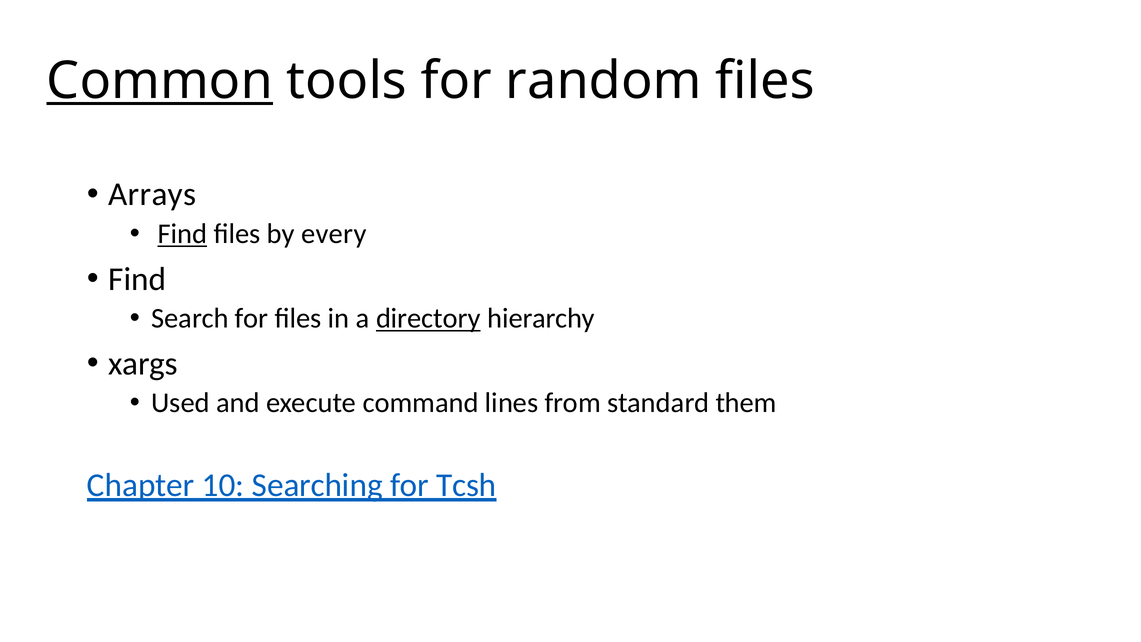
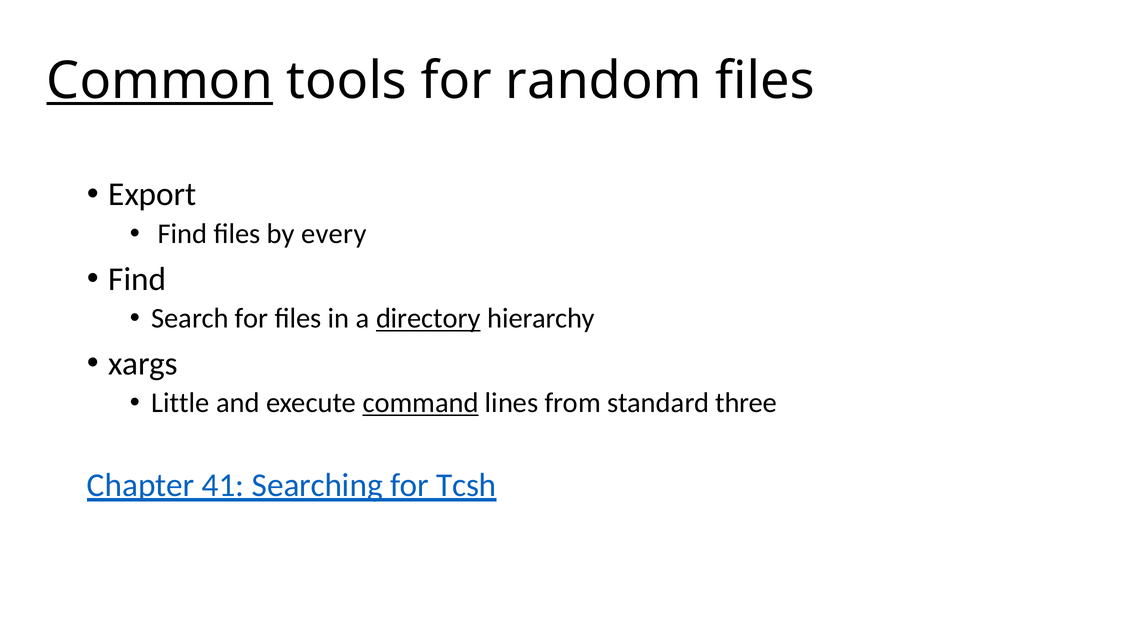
Arrays: Arrays -> Export (152, 194)
Find underline: present -> none (182, 234)
Used: Used -> Little (180, 403)
command underline: none -> present (421, 403)
them: them -> three (746, 403)
10: 10 -> 41 (223, 485)
